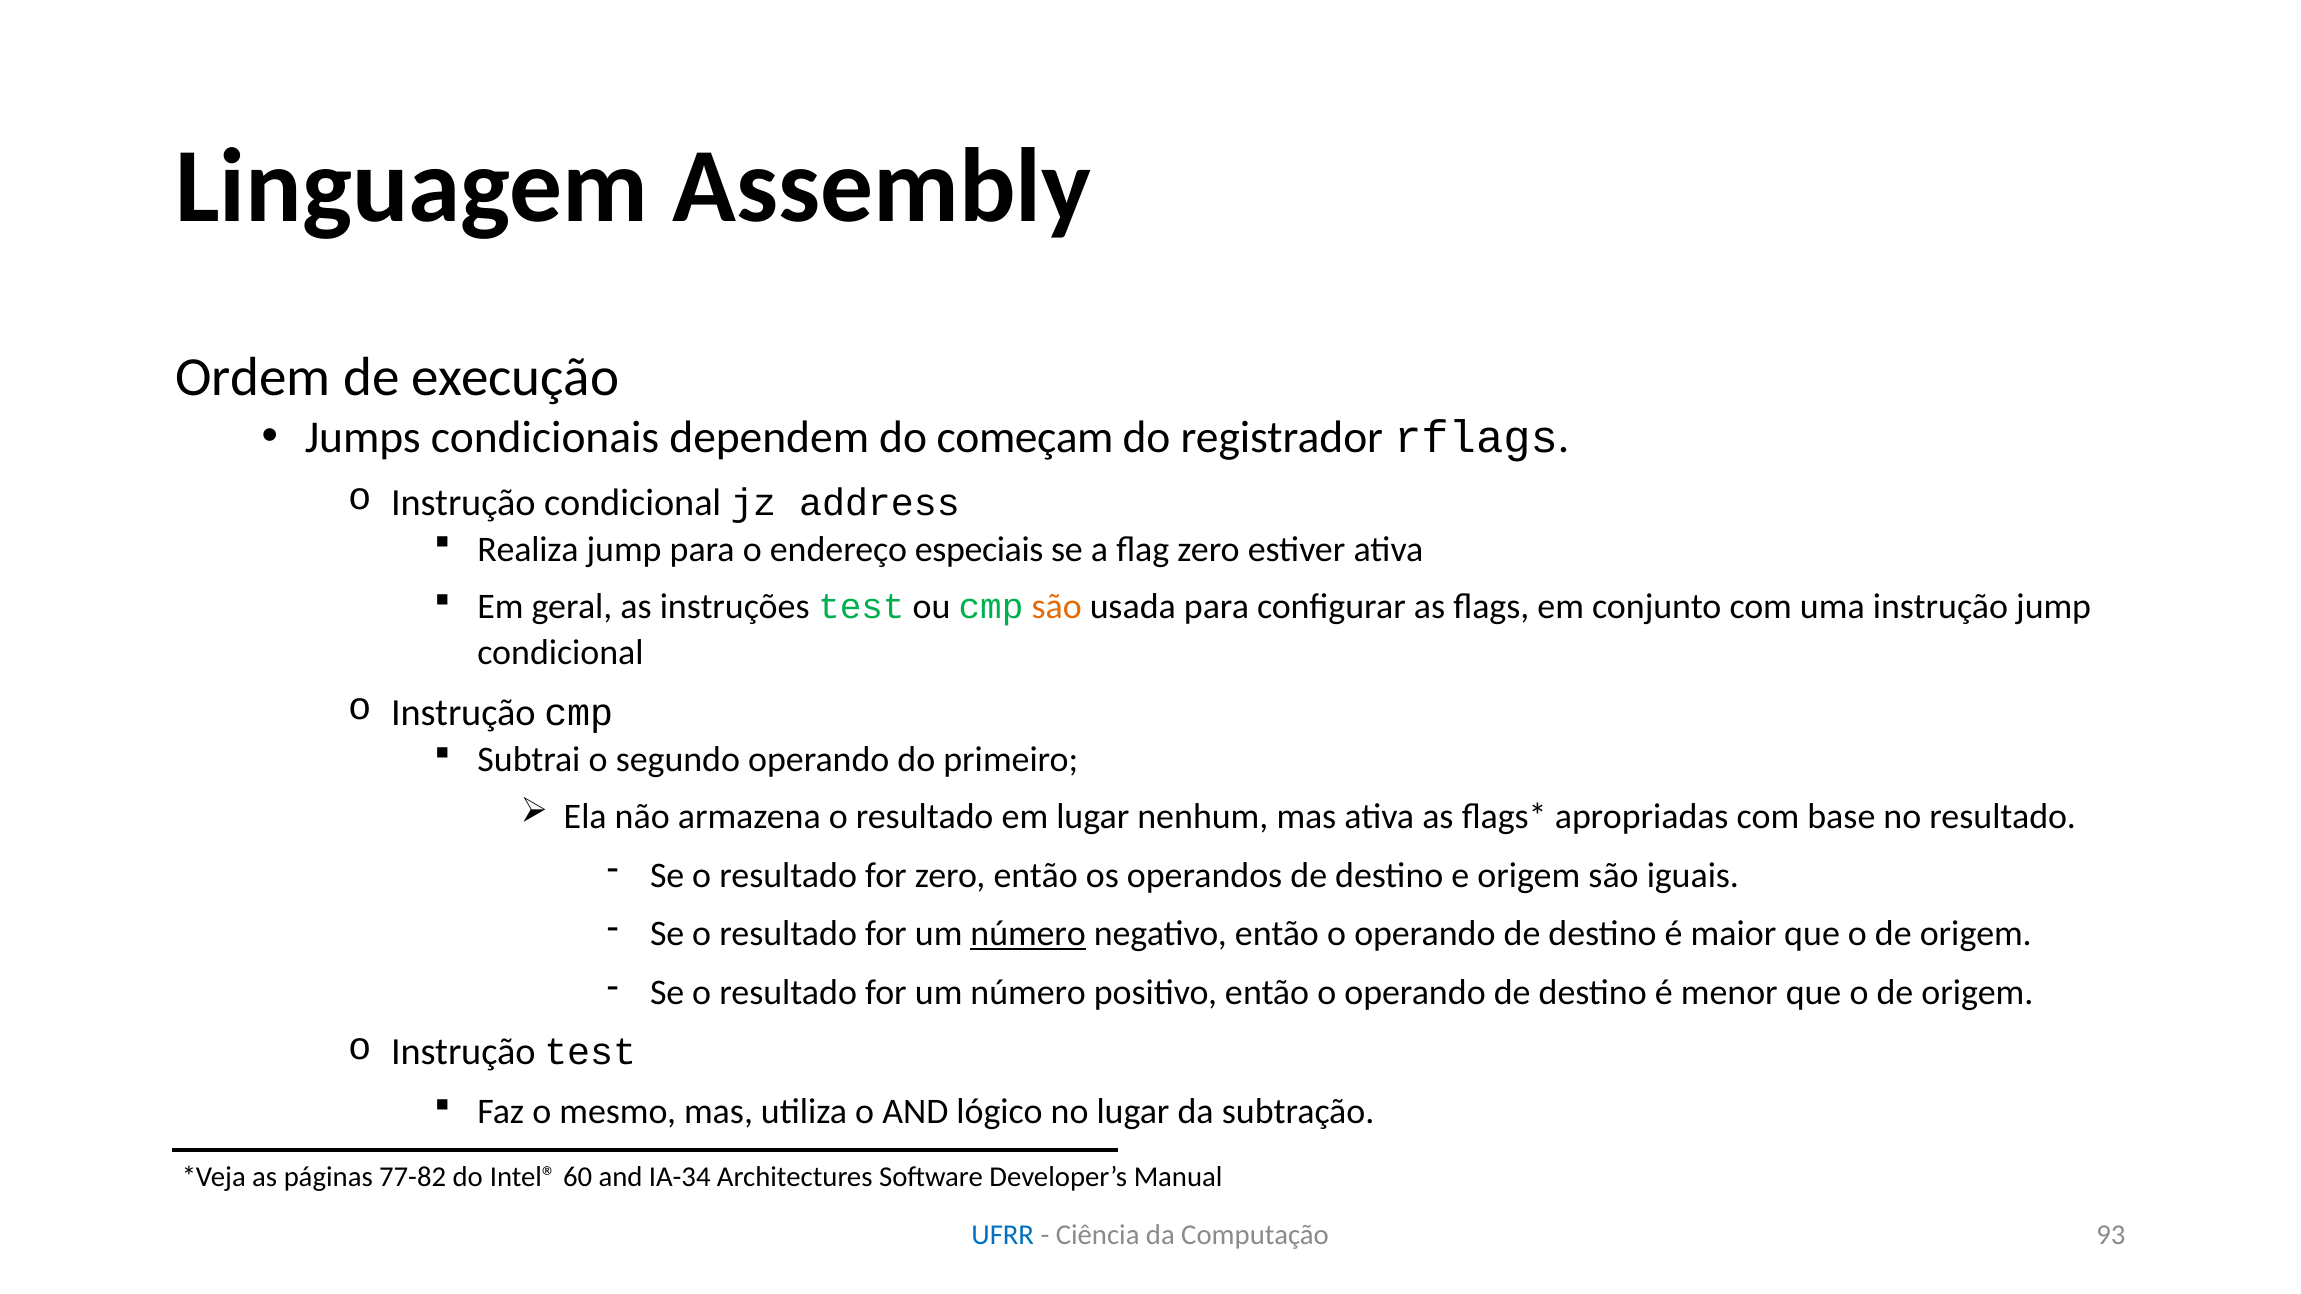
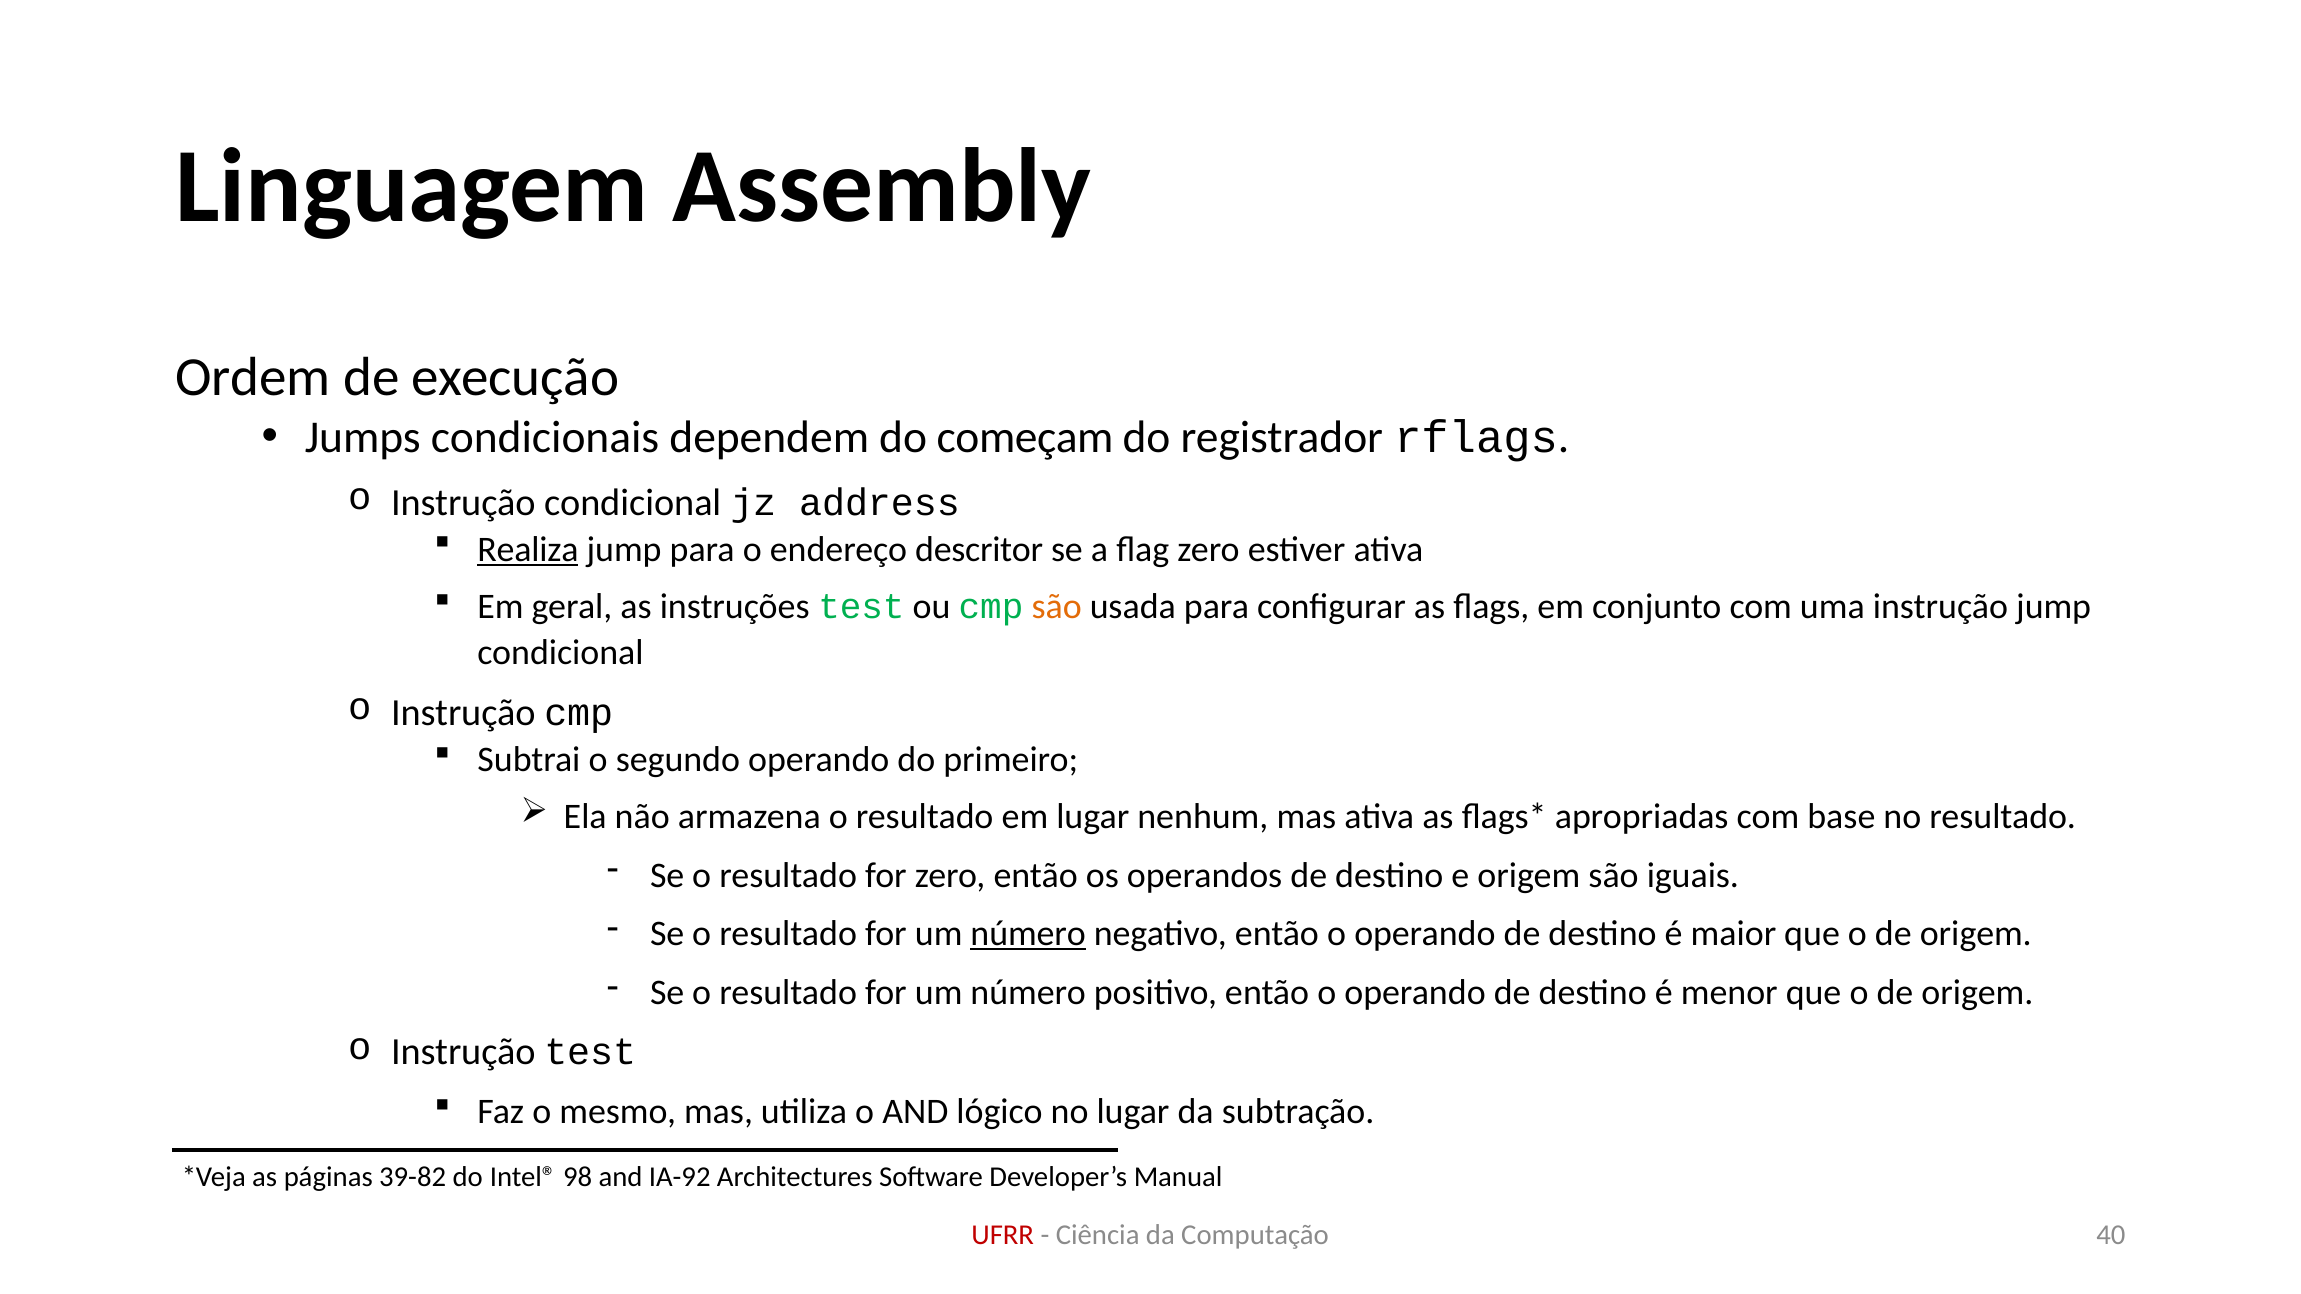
Realiza underline: none -> present (528, 549)
especiais: especiais -> descritor (979, 549)
77-82: 77-82 -> 39-82 (413, 1178)
60: 60 -> 98 (578, 1178)
IA-34: IA-34 -> IA-92 (680, 1178)
UFRR colour: blue -> red (1003, 1236)
93: 93 -> 40 (2111, 1236)
